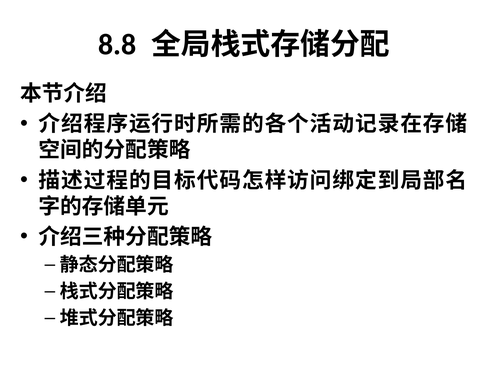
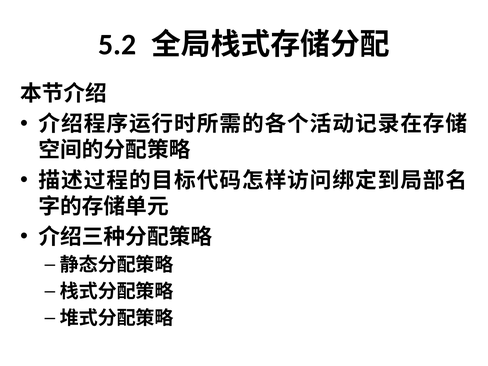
8.8: 8.8 -> 5.2 (117, 45)
